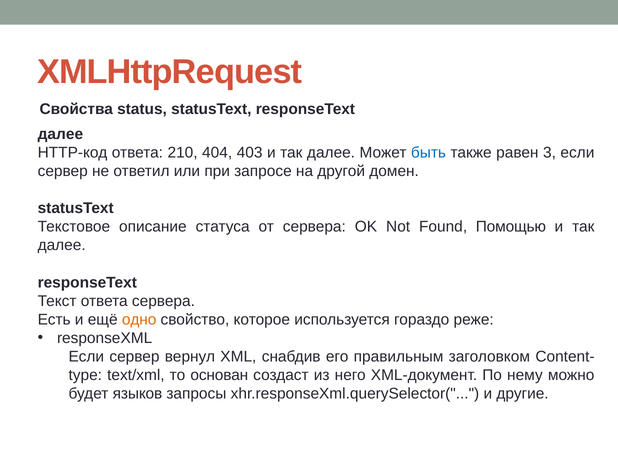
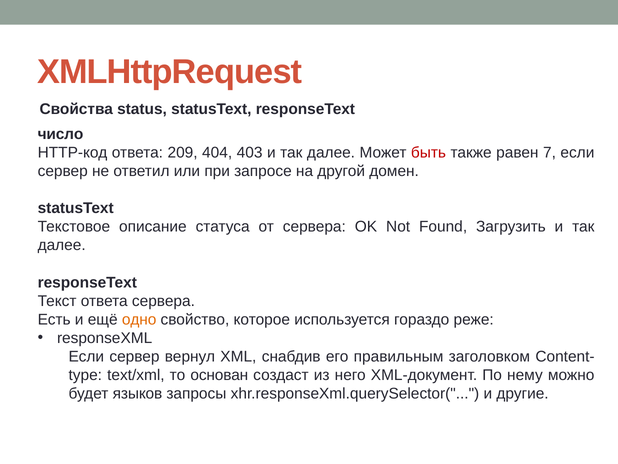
далее: далее -> число (60, 134)
210: 210 -> 209 (183, 152)
быть colour: blue -> red (428, 152)
3: 3 -> 7 (549, 152)
Помощью: Помощью -> Загрузить (511, 227)
